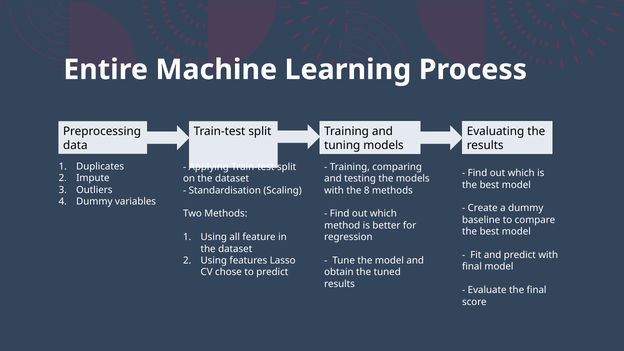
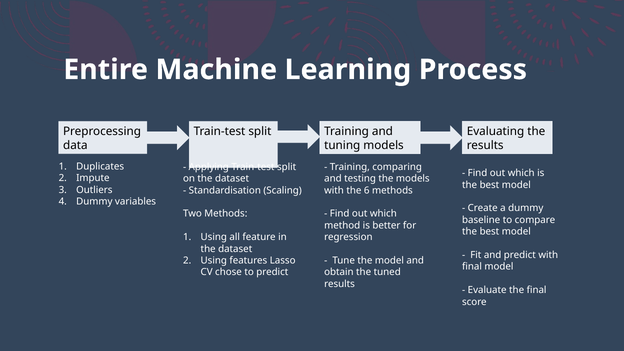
8: 8 -> 6 (367, 190)
